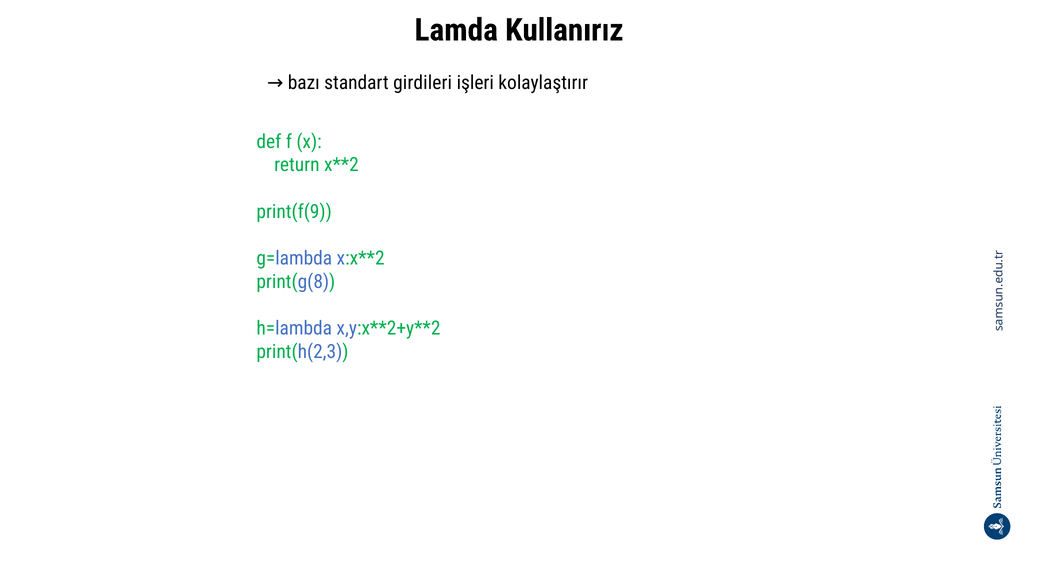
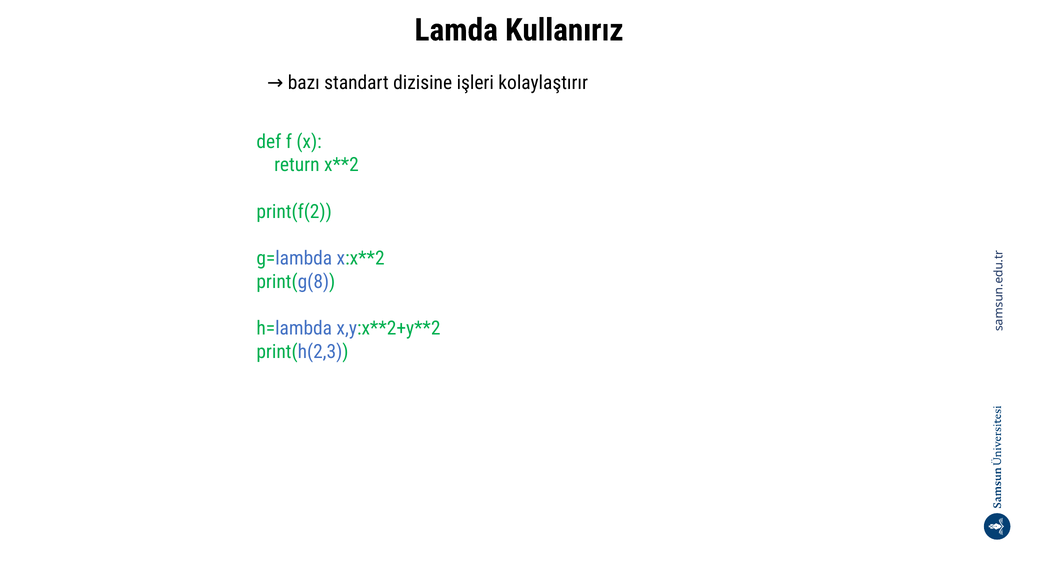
girdileri: girdileri -> dizisine (423, 83)
print(f(9: print(f(9 -> print(f(2 (294, 212)
